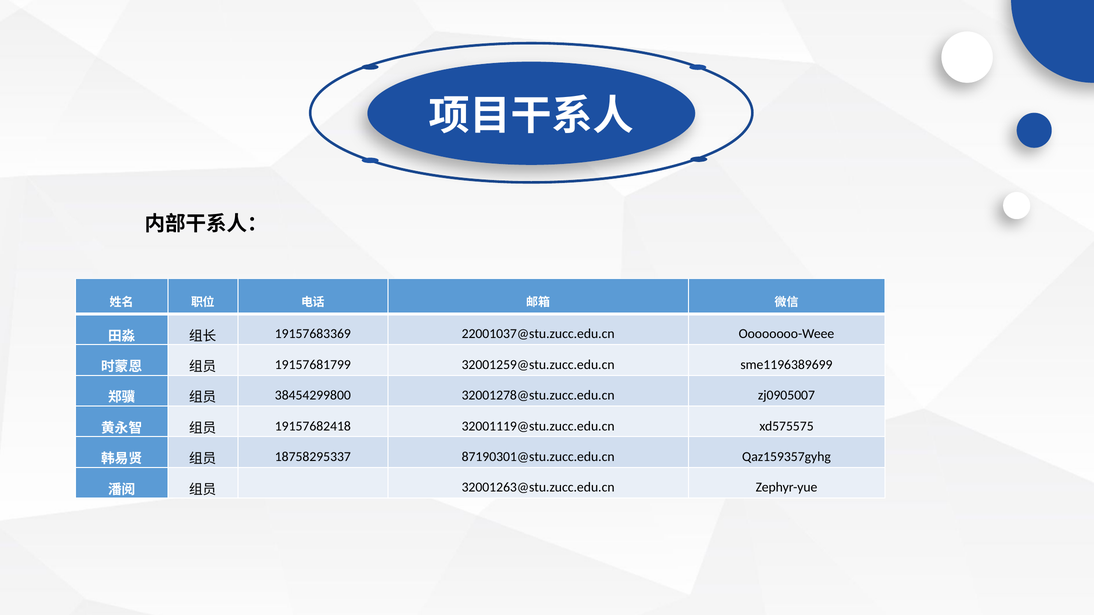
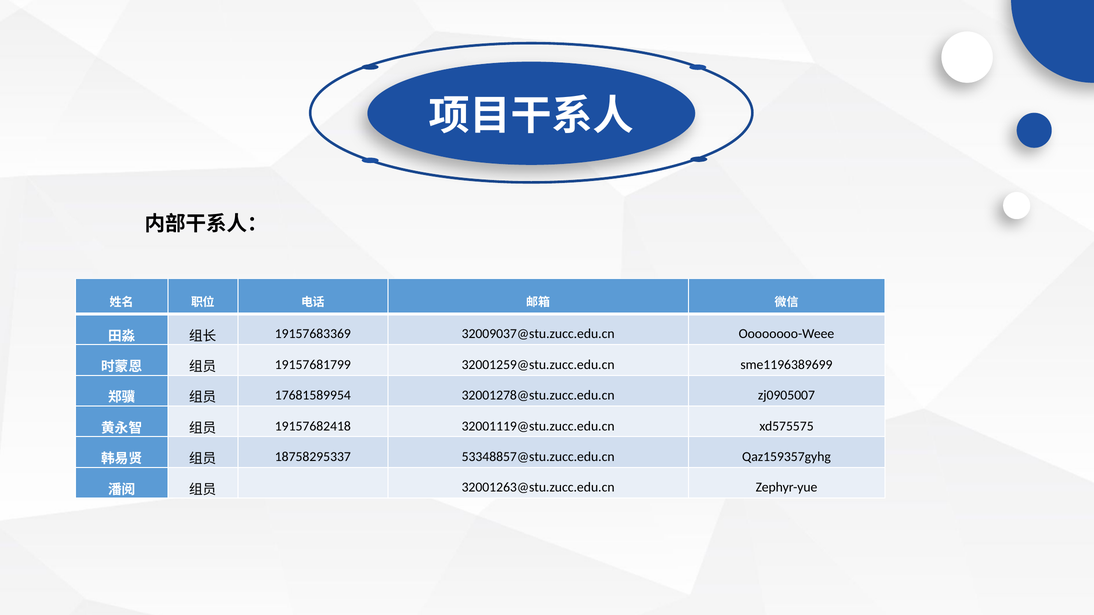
22001037@stu.zucc.edu.cn: 22001037@stu.zucc.edu.cn -> 32009037@stu.zucc.edu.cn (538, 334)
38454299800: 38454299800 -> 17681589954 (313, 396)
87190301@stu.zucc.edu.cn: 87190301@stu.zucc.edu.cn -> 53348857@stu.zucc.edu.cn (538, 457)
